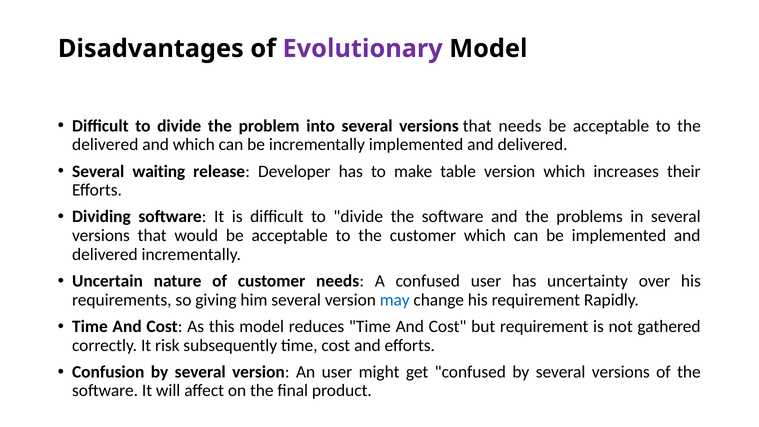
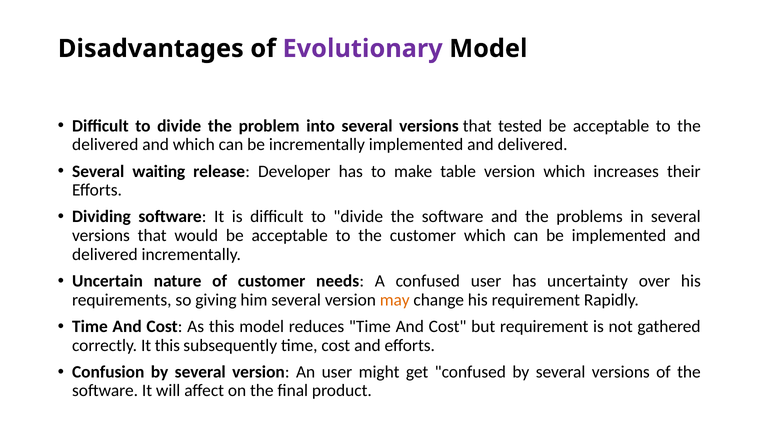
that needs: needs -> tested (520, 126)
may colour: blue -> orange (395, 300)
It risk: risk -> this (167, 345)
